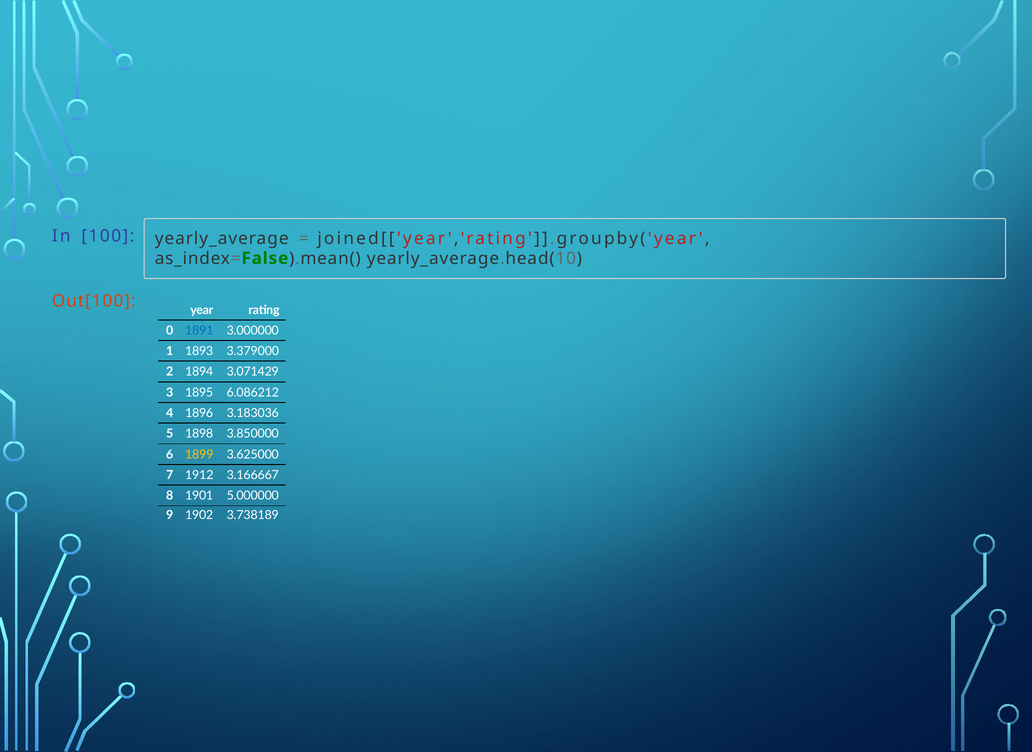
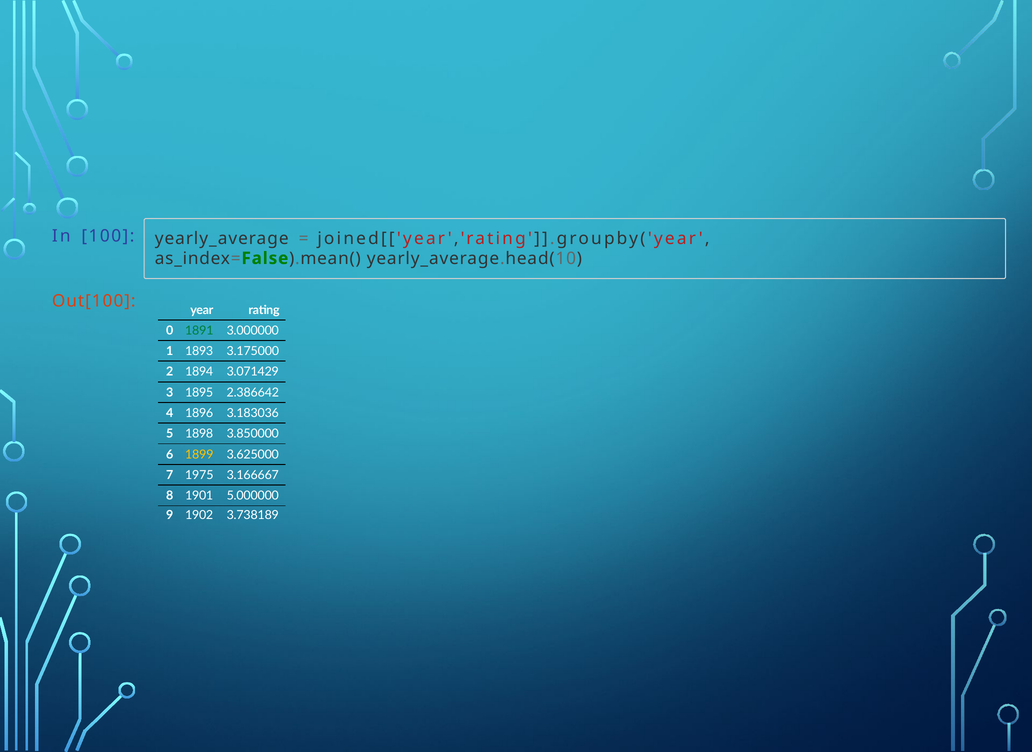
1891 colour: blue -> green (199, 331)
3.379000: 3.379000 -> 3.175000 (253, 351)
6.086212: 6.086212 -> 2.386642 (253, 393)
1912: 1912 -> 1975 (199, 475)
